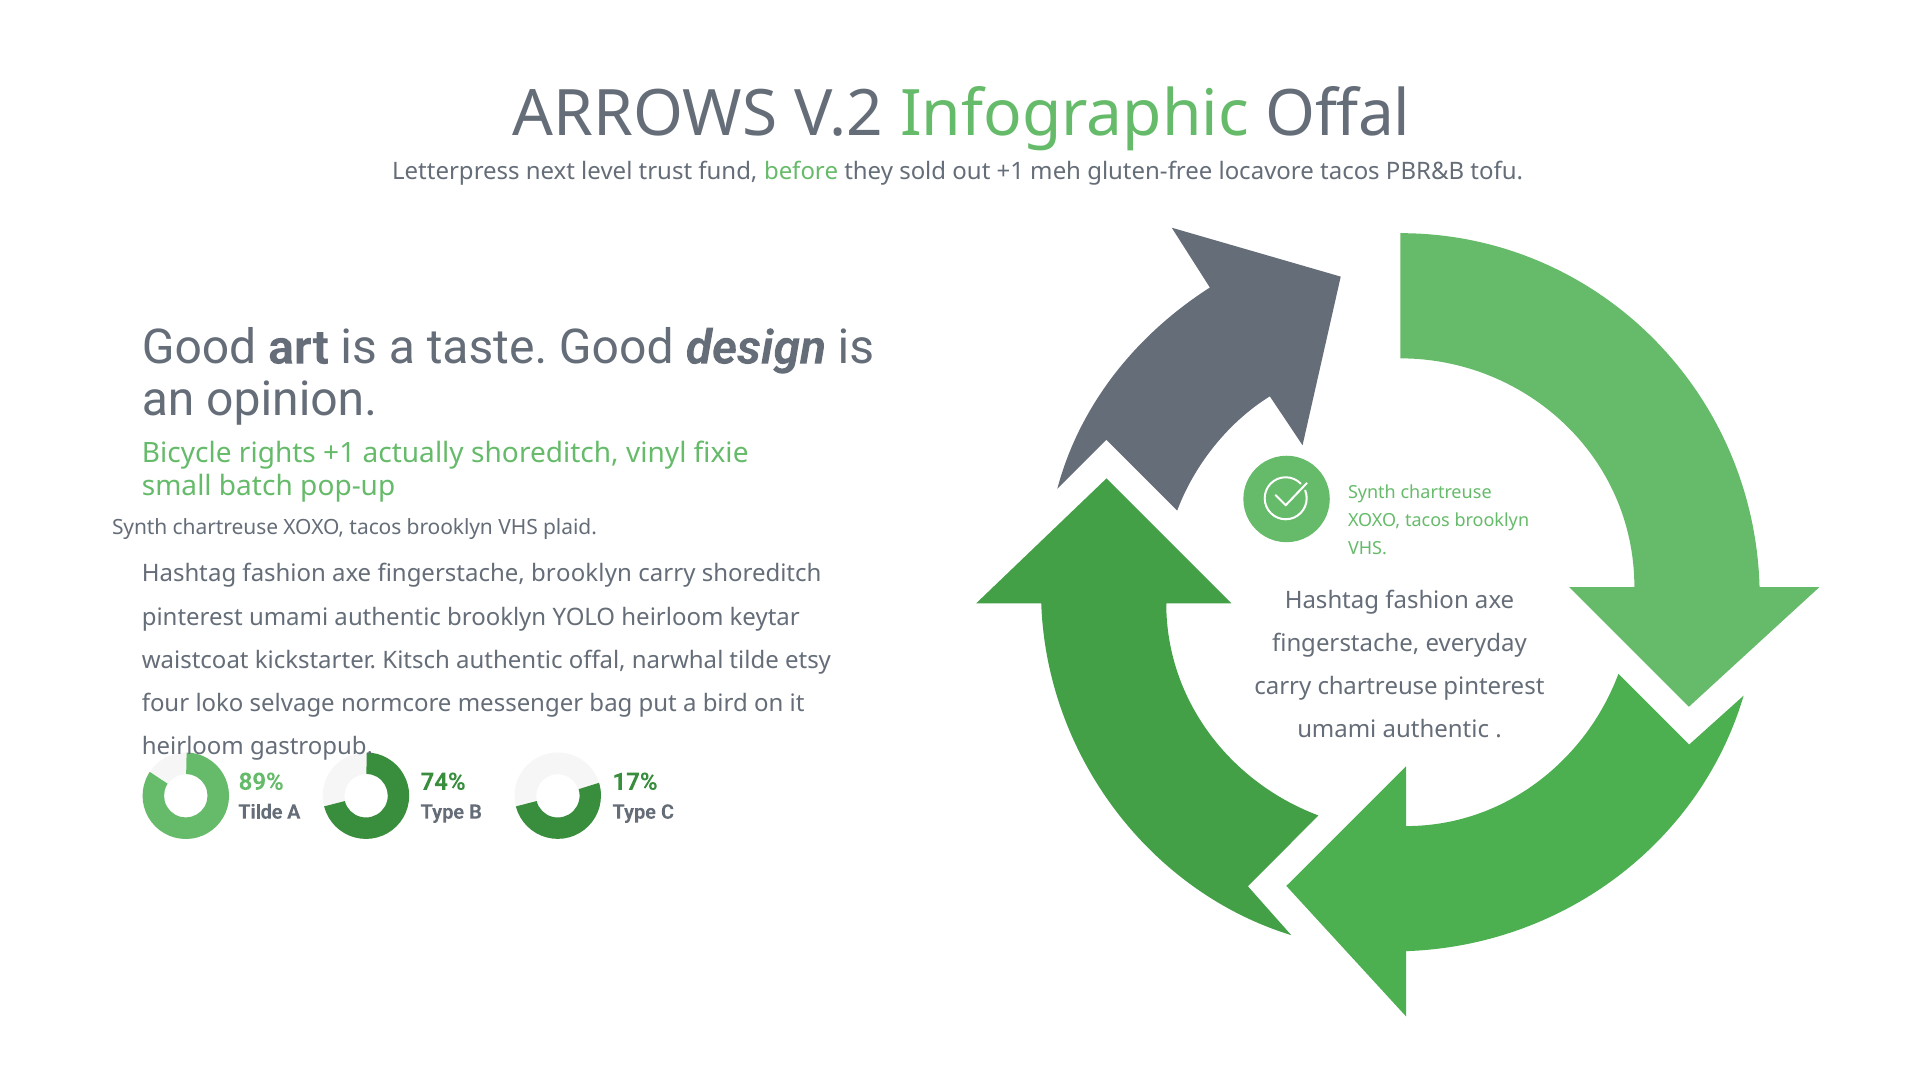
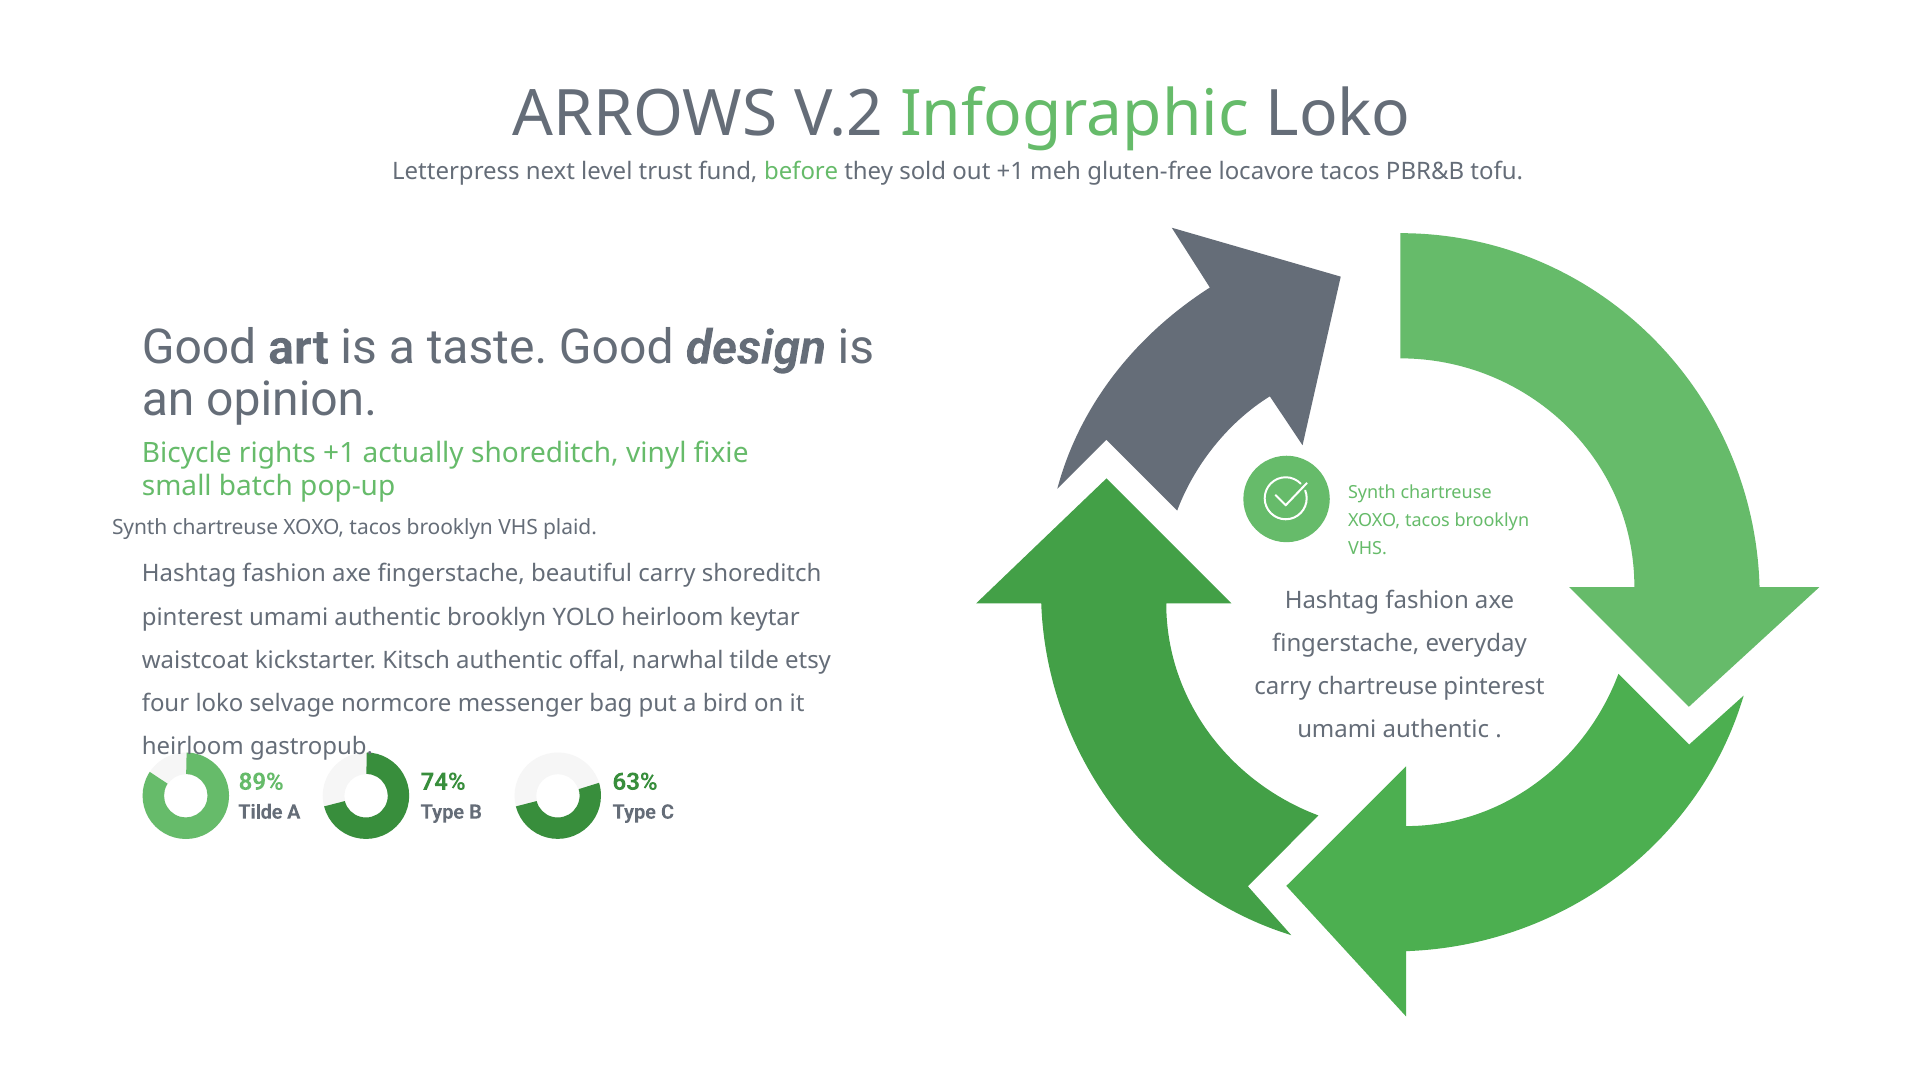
Infographic Offal: Offal -> Loko (1338, 114)
fingerstache brooklyn: brooklyn -> beautiful (582, 574)
17%: 17% -> 63% (635, 782)
